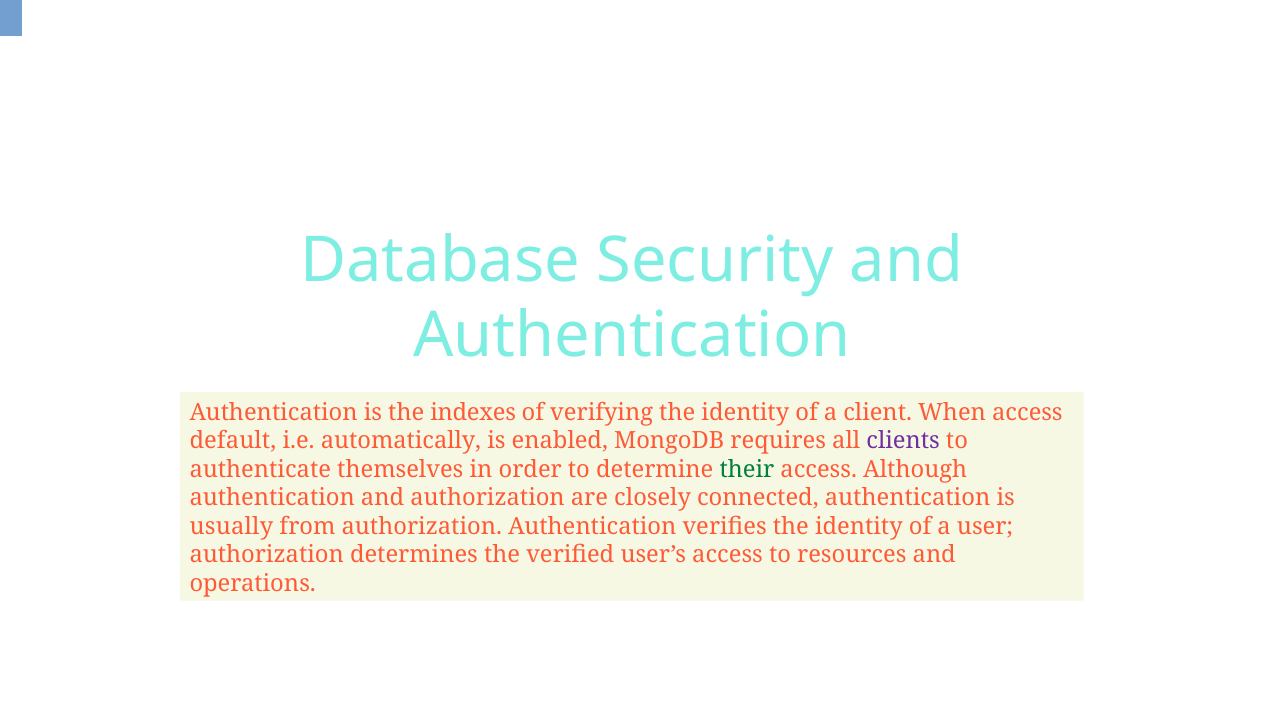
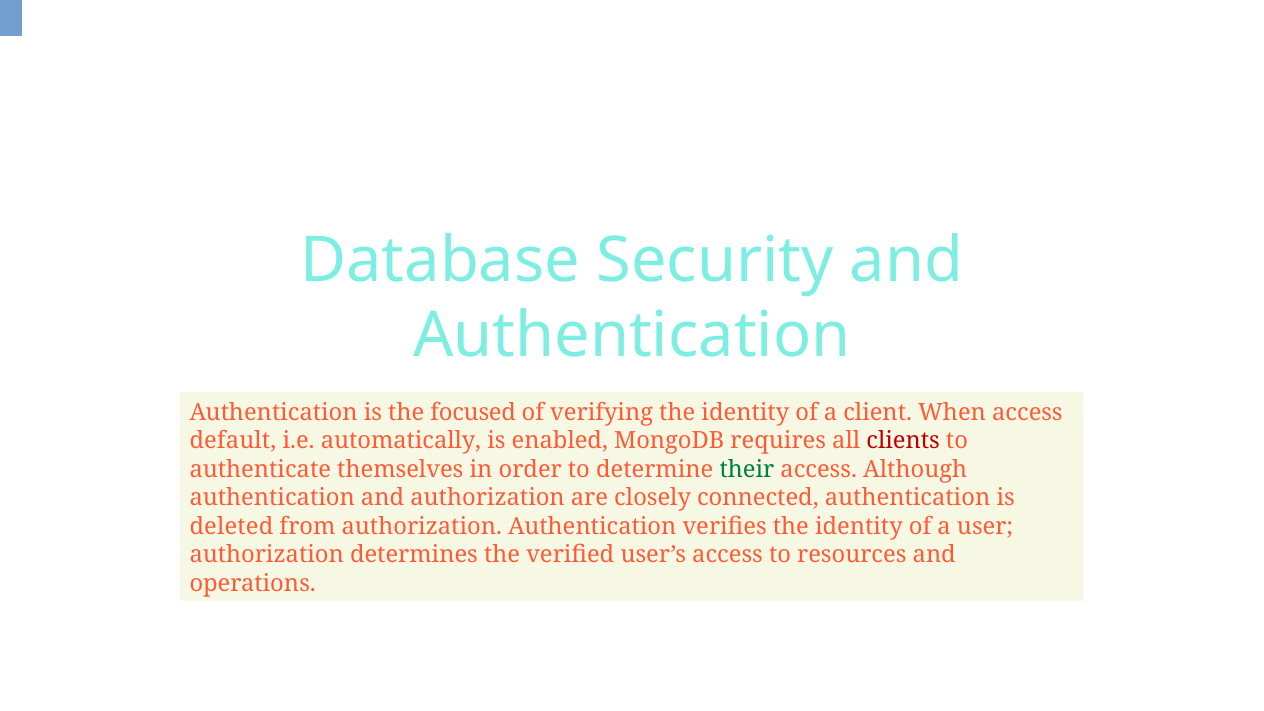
indexes: indexes -> focused (473, 413)
clients colour: purple -> red (903, 441)
usually: usually -> deleted (231, 526)
